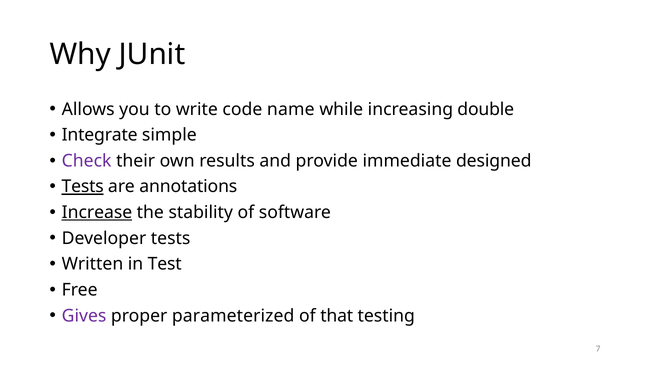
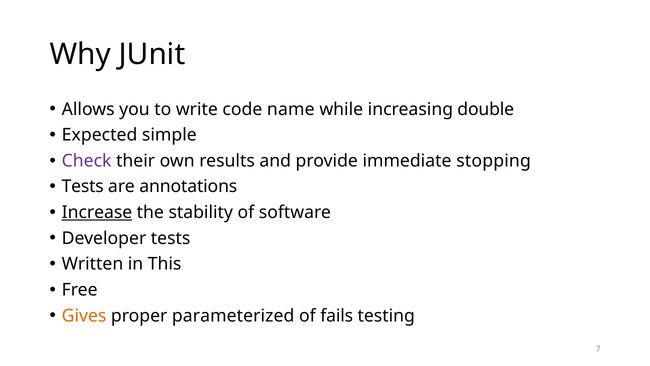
Integrate: Integrate -> Expected (100, 135)
designed: designed -> stopping (494, 161)
Tests underline: present -> none (83, 186)
Test: Test -> This (165, 264)
Gives colour: purple -> orange (84, 315)
that: that -> fails (337, 315)
